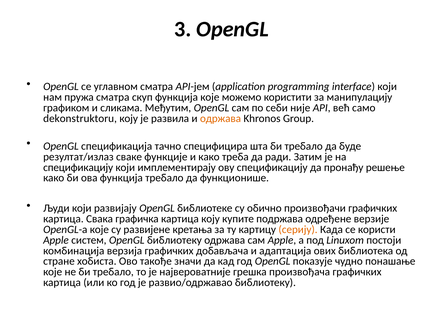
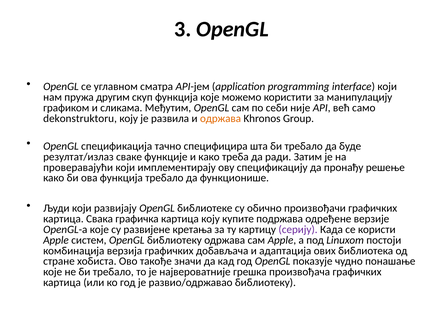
пружа сматра: сматра -> другим (113, 97)
спецификацију: спецификацију -> проверавајући (78, 167)
серију colour: orange -> purple (298, 230)
